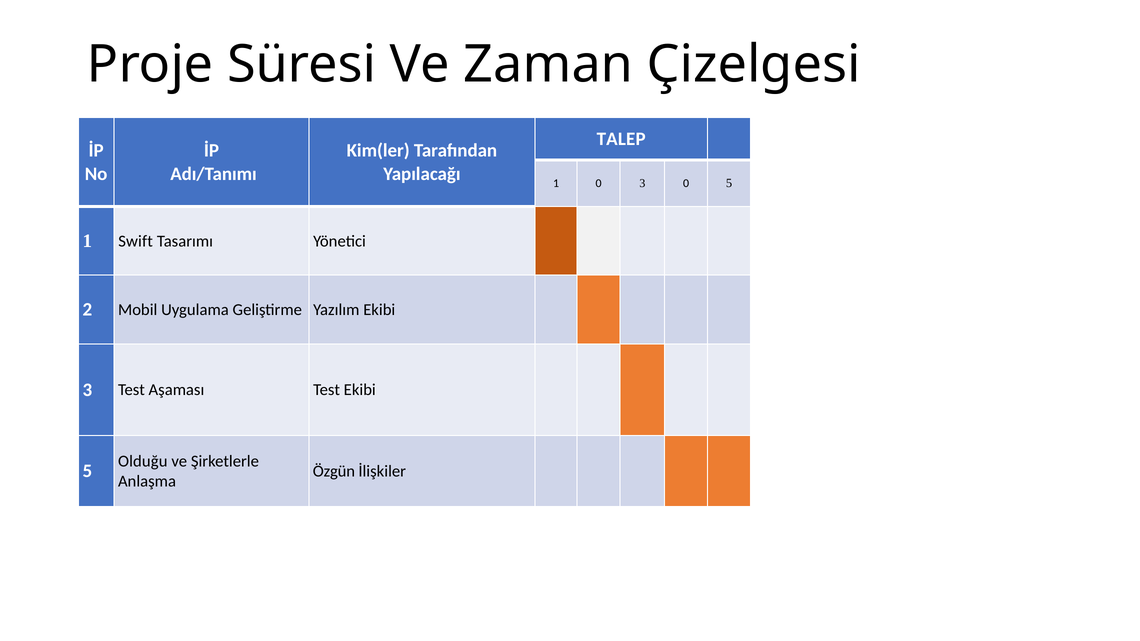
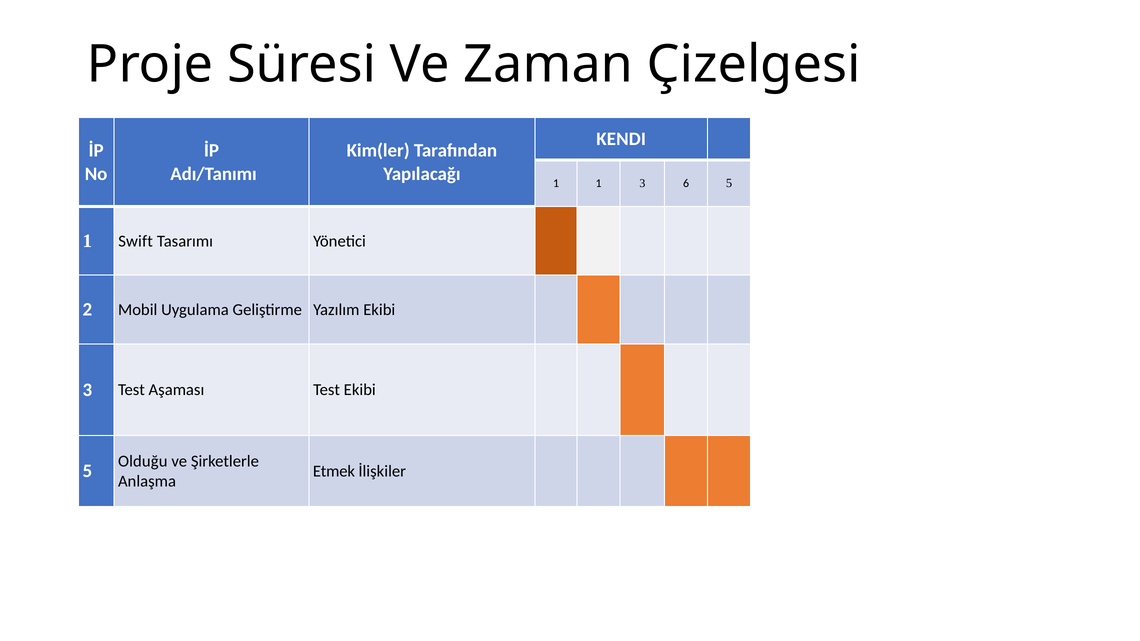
TALEP: TALEP -> KENDI (621, 139)
1 0: 0 -> 1 (599, 183)
3 0: 0 -> 6 (686, 183)
Özgün: Özgün -> Etmek (334, 471)
